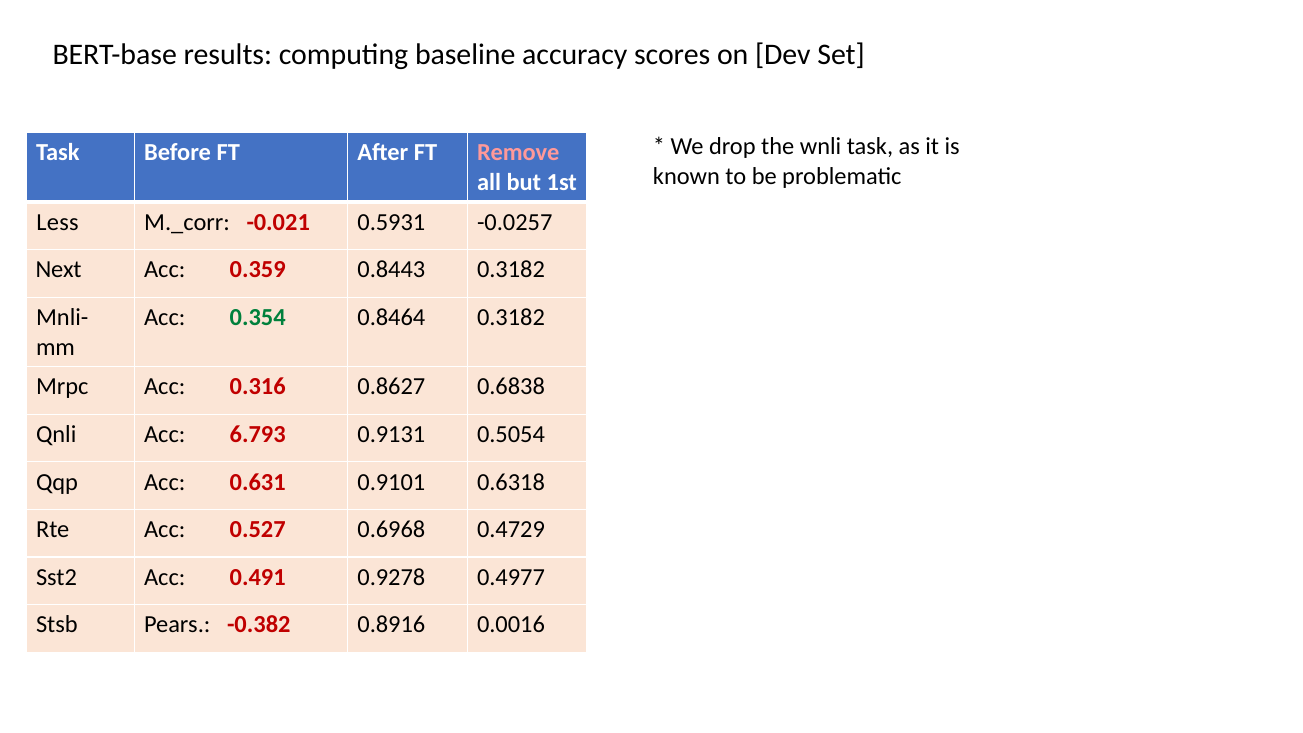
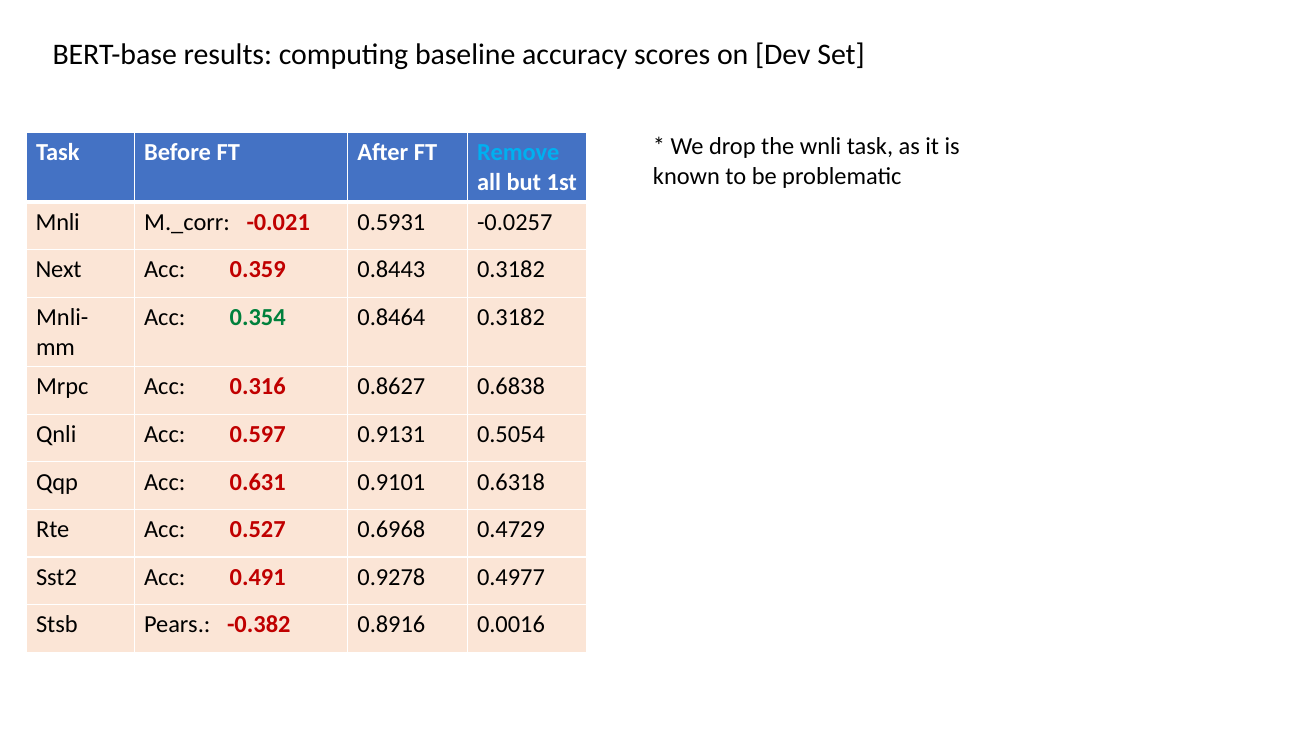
Remove colour: pink -> light blue (518, 153)
Less: Less -> Mnli (58, 222)
6.793: 6.793 -> 0.597 (258, 434)
